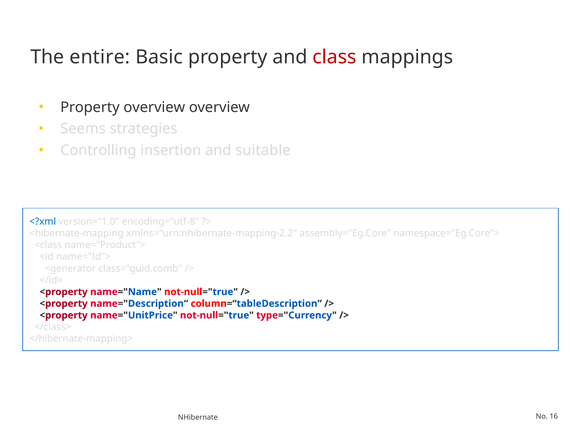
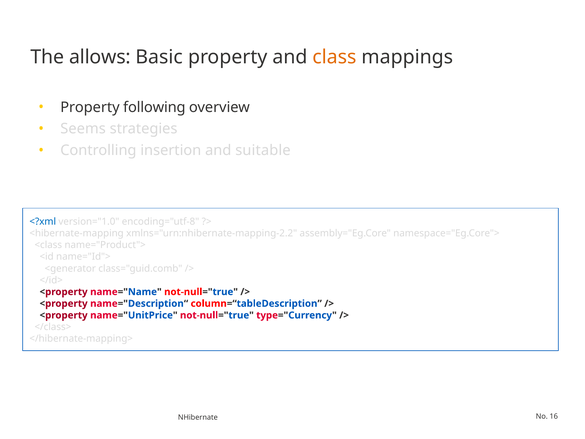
entire: entire -> allows (100, 57)
class colour: red -> orange (335, 57)
Property overview: overview -> following (154, 107)
